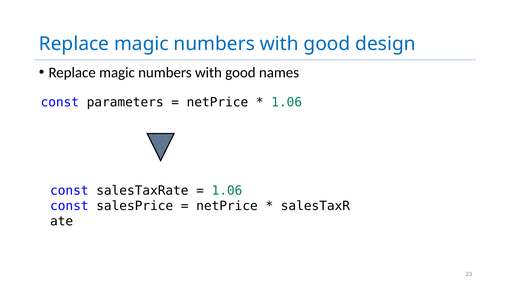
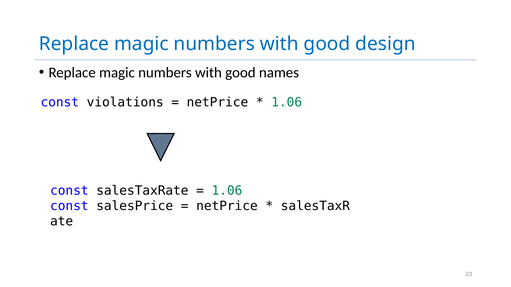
parameters: parameters -> violations (125, 102)
